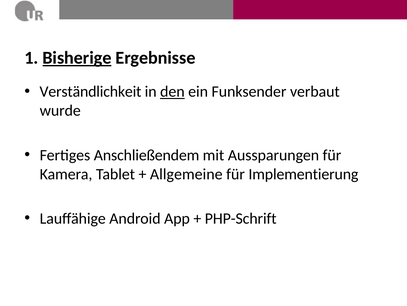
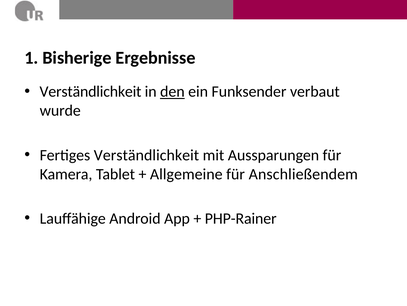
Bisherige underline: present -> none (77, 58)
Fertiges Anschließendem: Anschließendem -> Verständlichkeit (146, 155)
Implementierung: Implementierung -> Anschließendem (303, 174)
PHP-Schrift: PHP-Schrift -> PHP-Rainer (241, 218)
